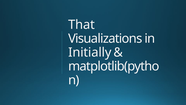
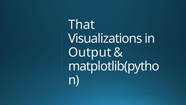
Initially: Initially -> Output (90, 52)
